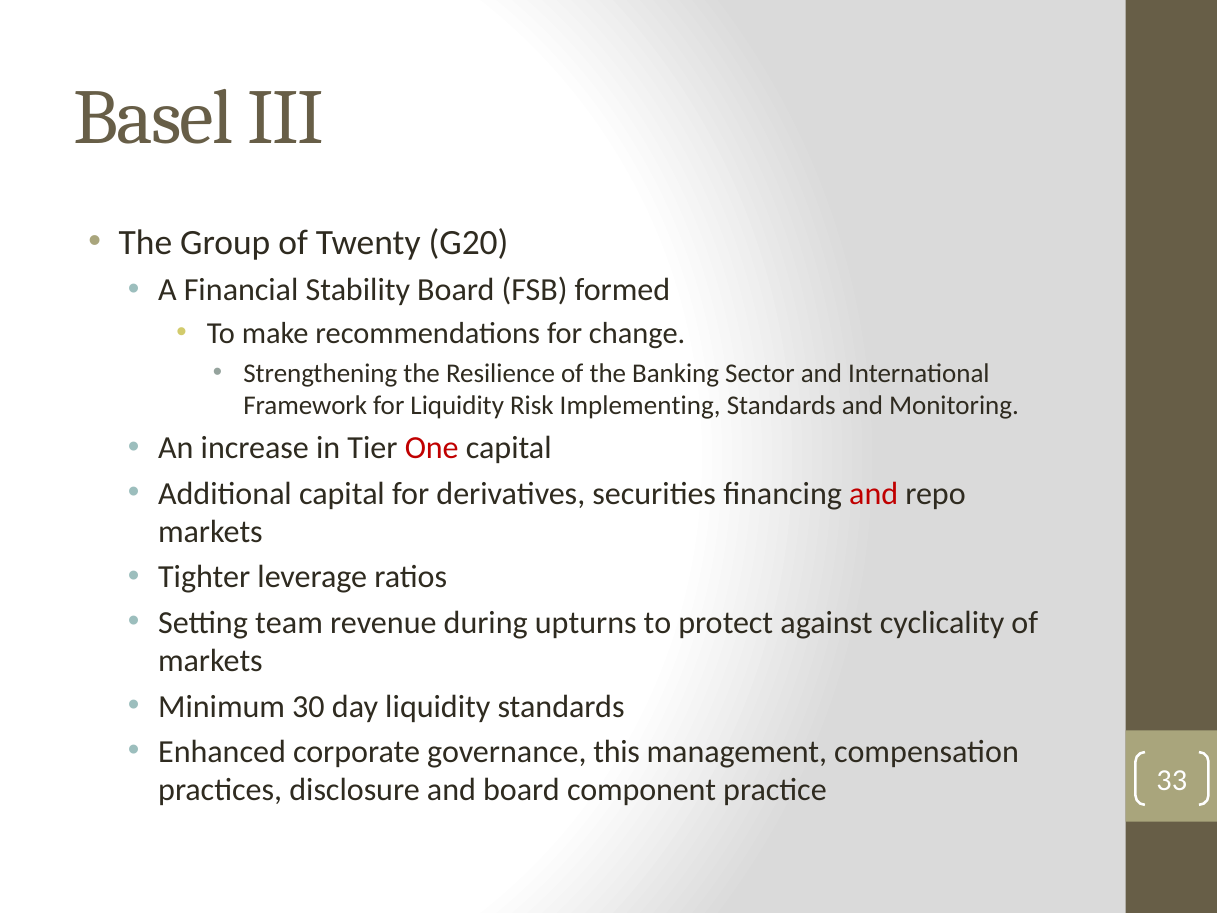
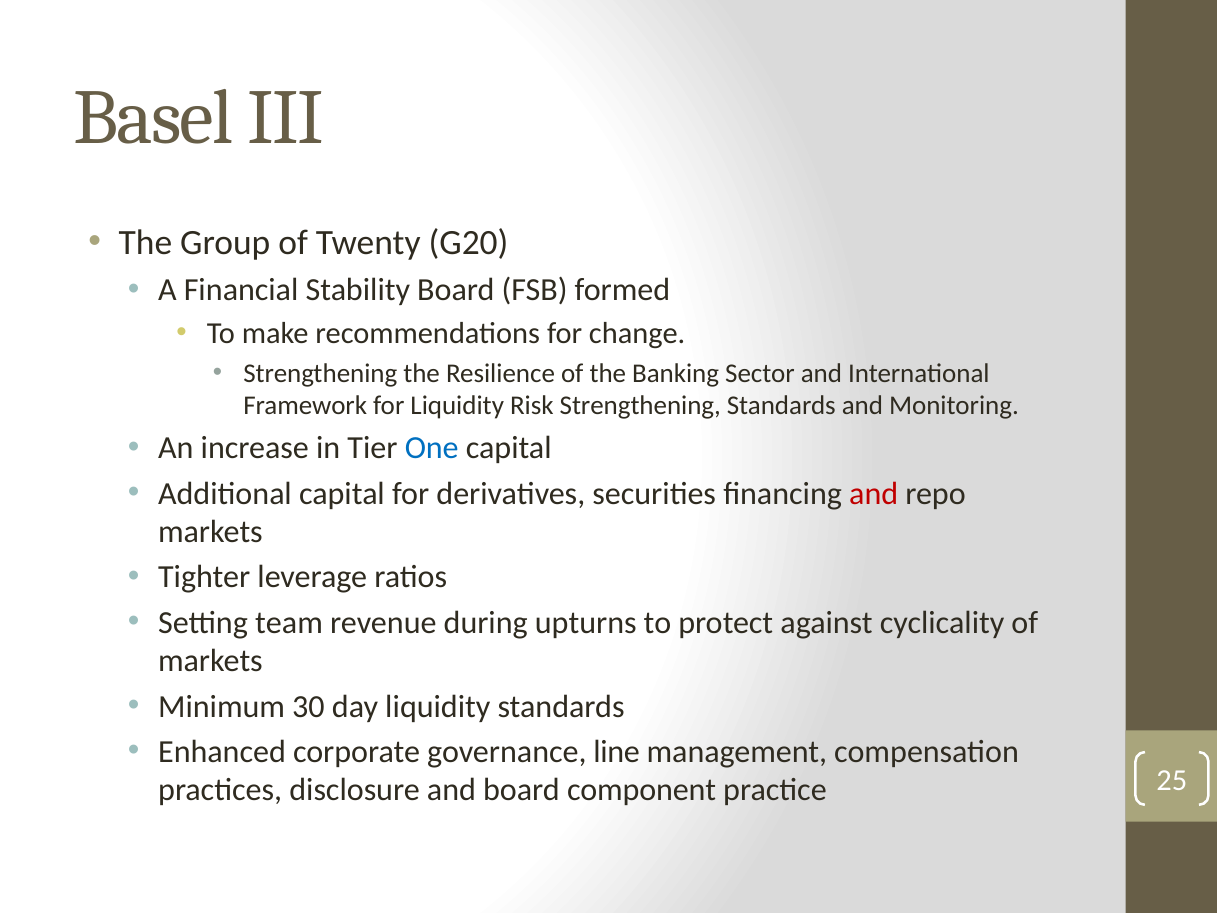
Risk Implementing: Implementing -> Strengthening (640, 405)
One colour: red -> blue (432, 448)
this: this -> line (617, 752)
33: 33 -> 25 (1172, 780)
